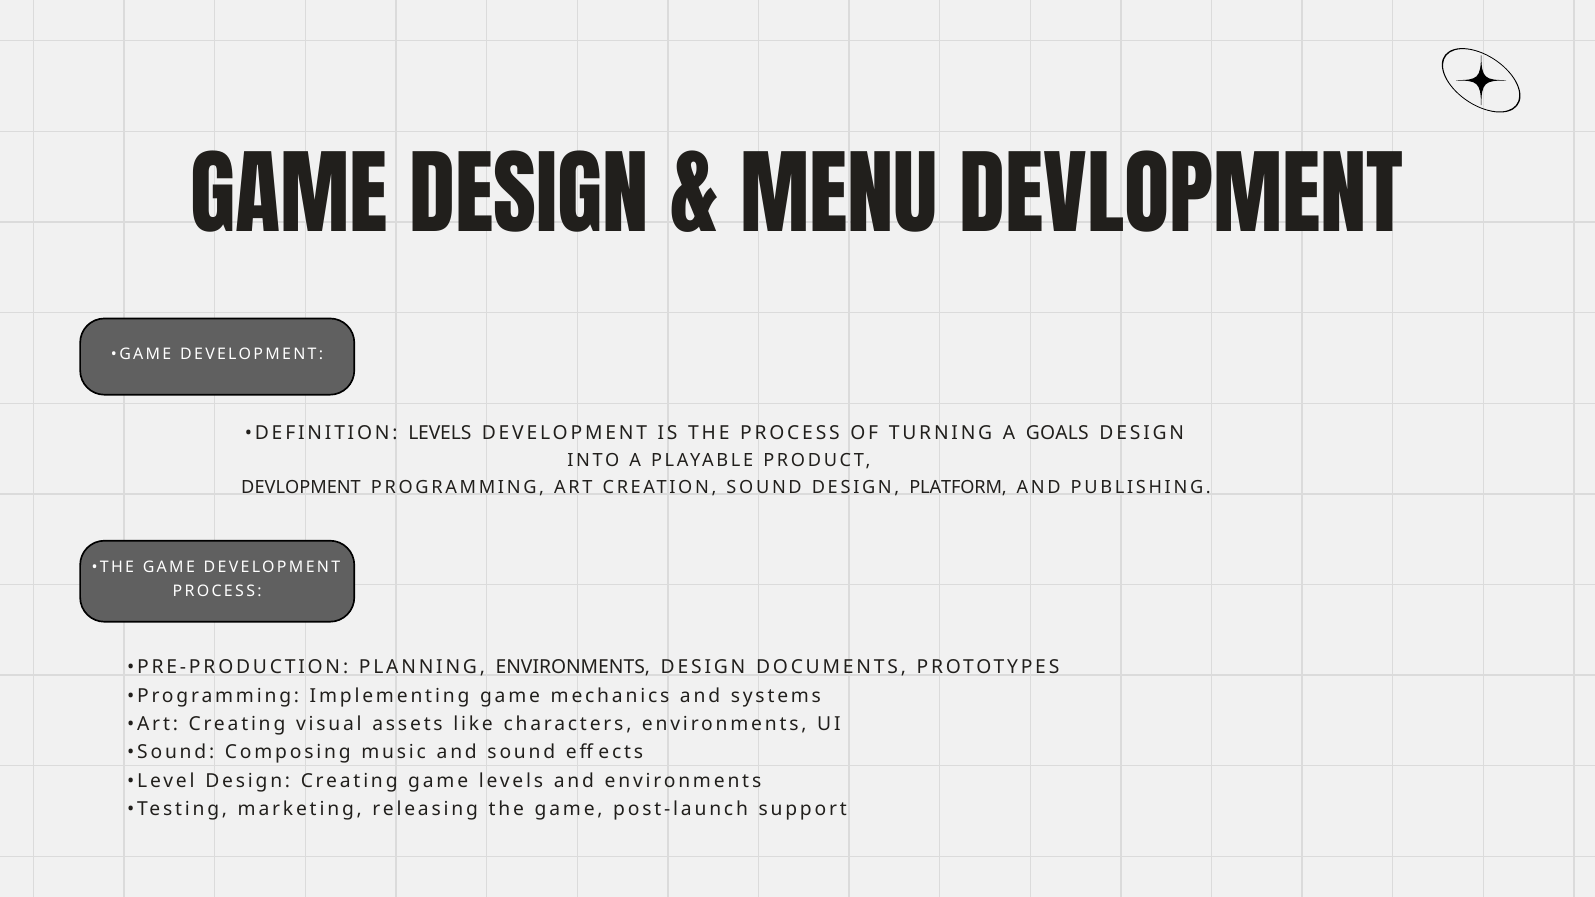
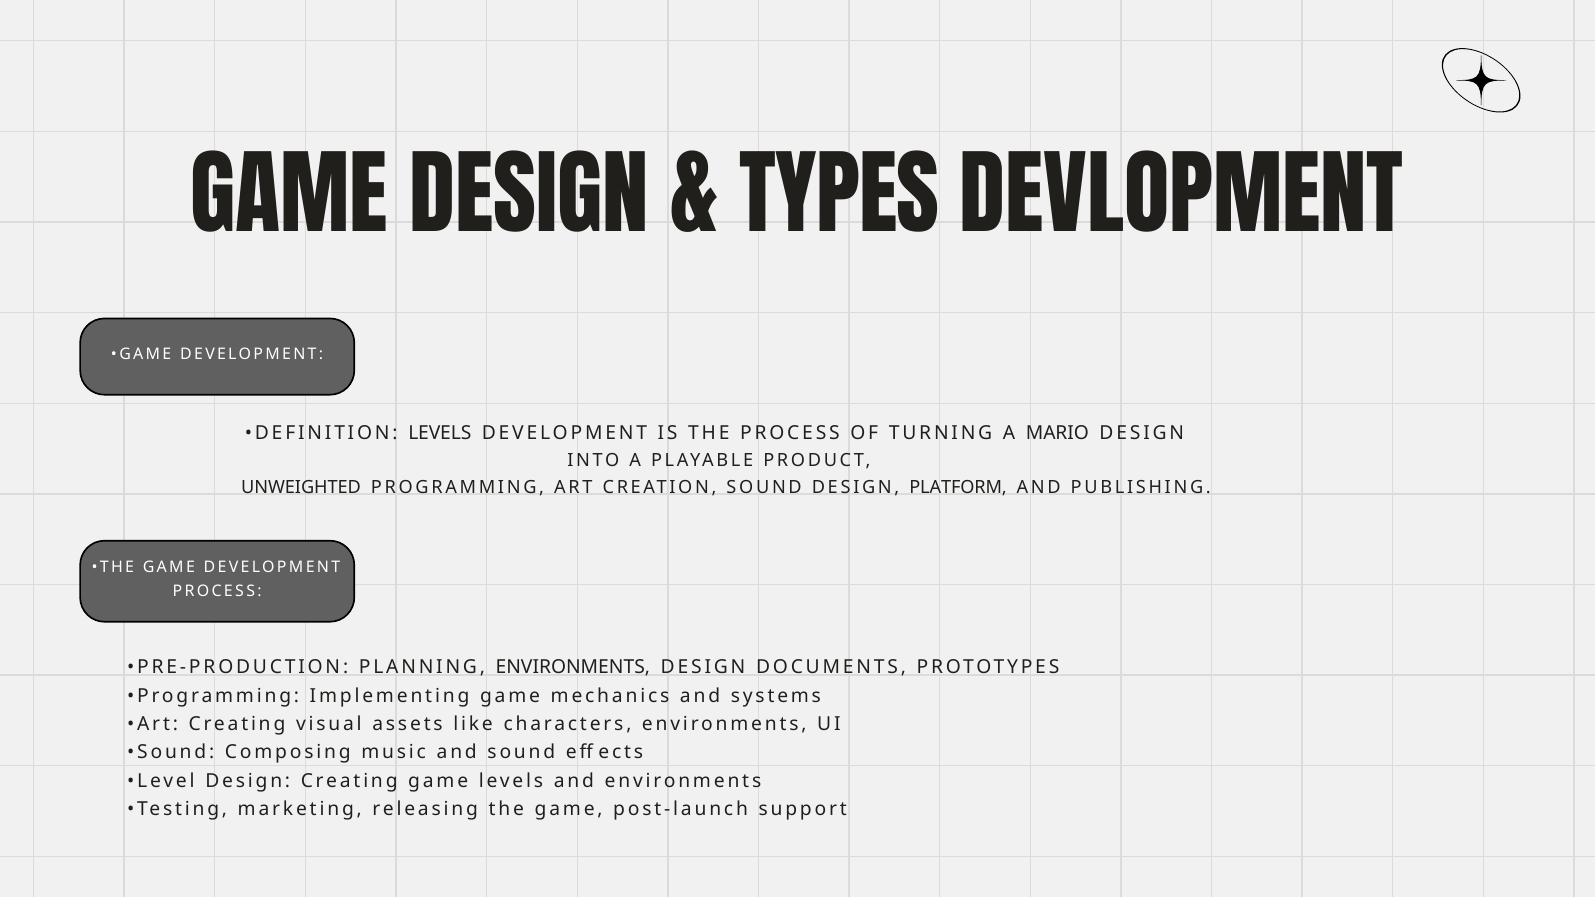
MENU: MENU -> TYPES (840, 200)
GOALS: GOALS -> MARIO (1057, 433)
DEVLOPMENT: DEVLOPMENT -> UNWEIGHTED (301, 487)
